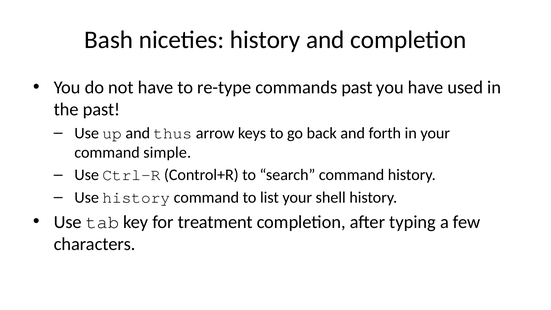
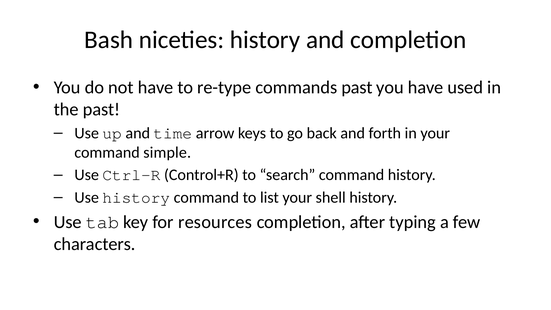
thus: thus -> time (173, 133)
treatment: treatment -> resources (215, 222)
